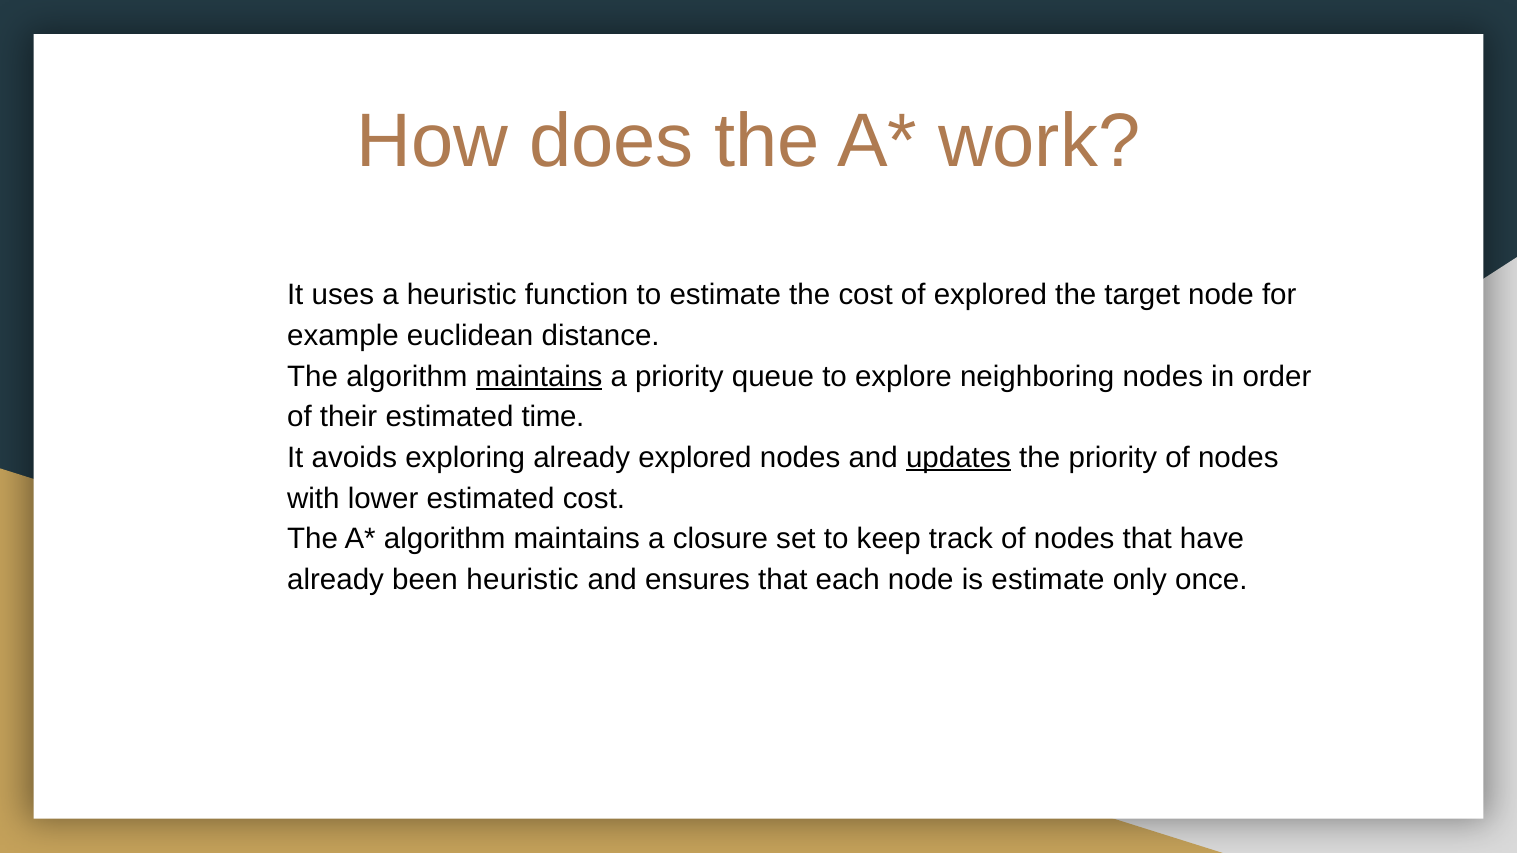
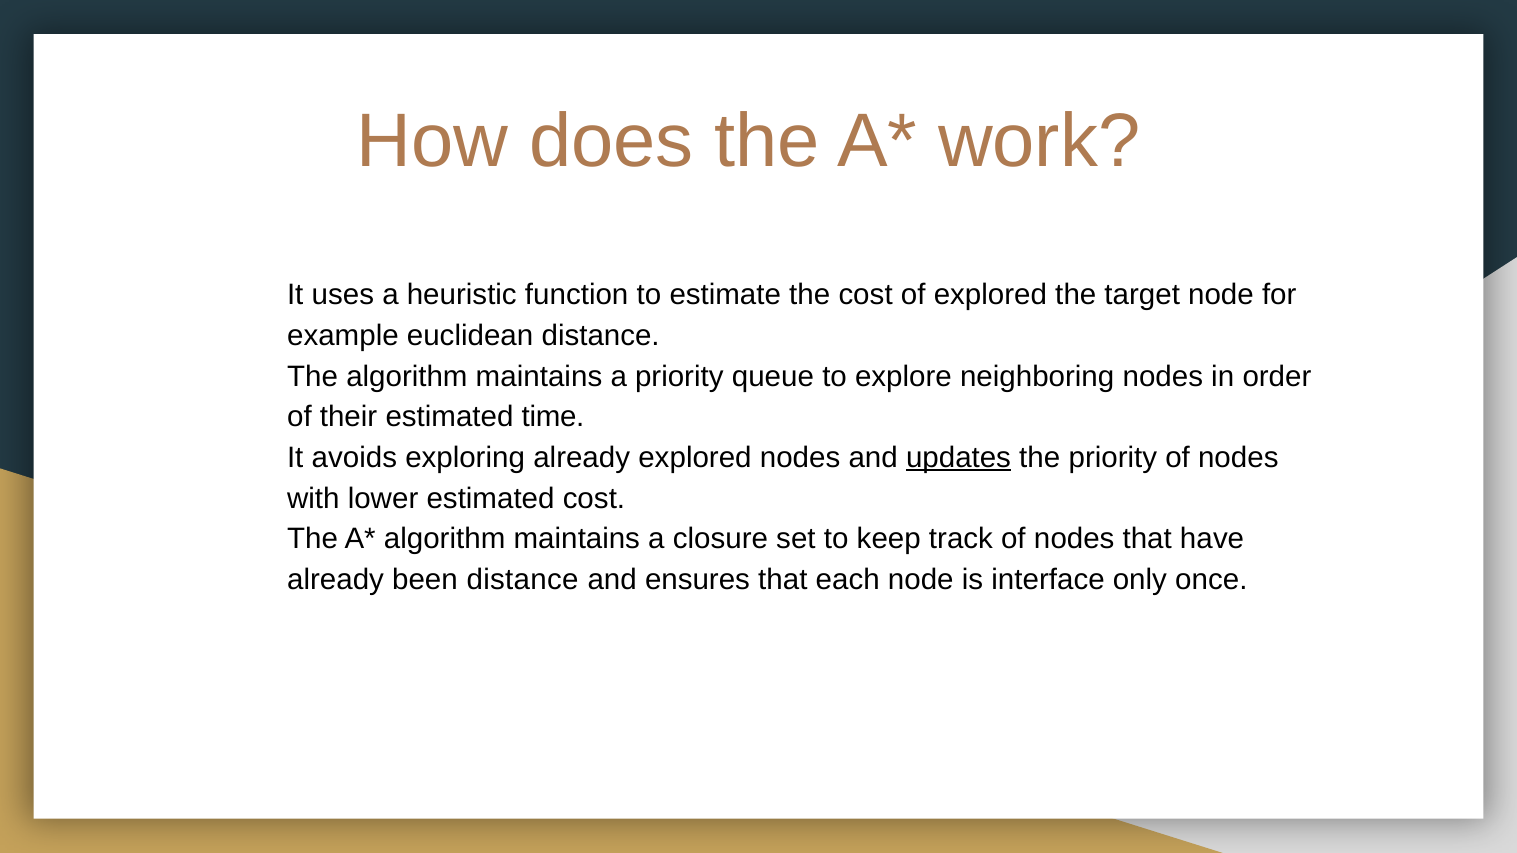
maintains underline: present -> none (539, 377)
been heuristic: heuristic -> distance (523, 580)
is estimate: estimate -> interface (1048, 580)
